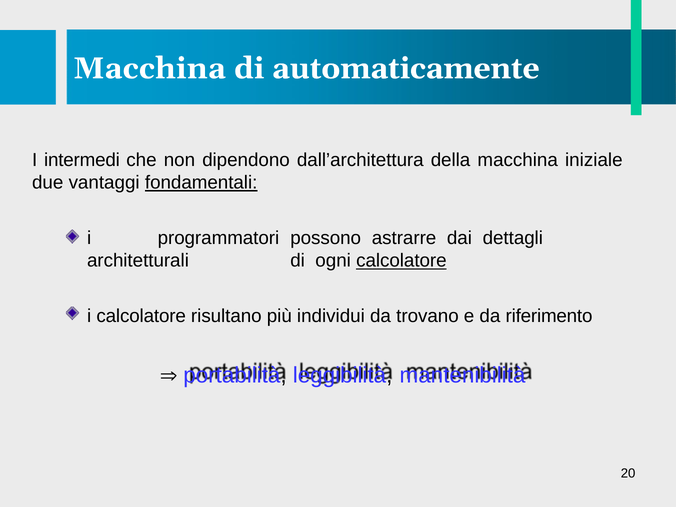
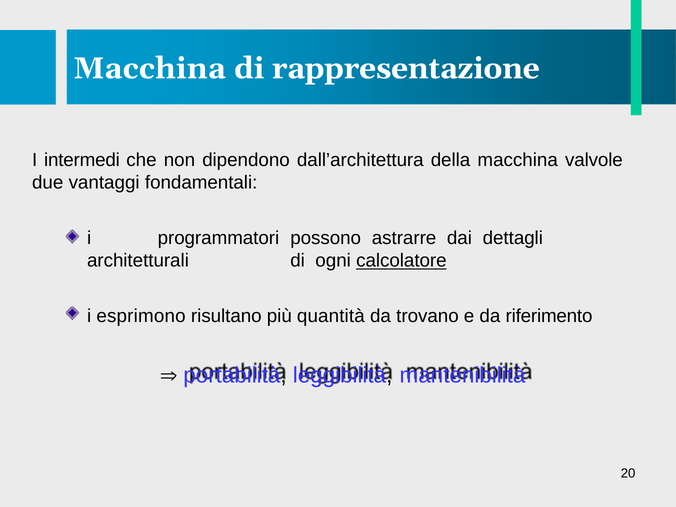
automaticamente: automaticamente -> rappresentazione (406, 68)
iniziale: iniziale -> valvole (594, 160)
fondamentali underline: present -> none (201, 183)
i calcolatore: calcolatore -> esprimono (141, 316)
individui: individui -> quantità (331, 316)
